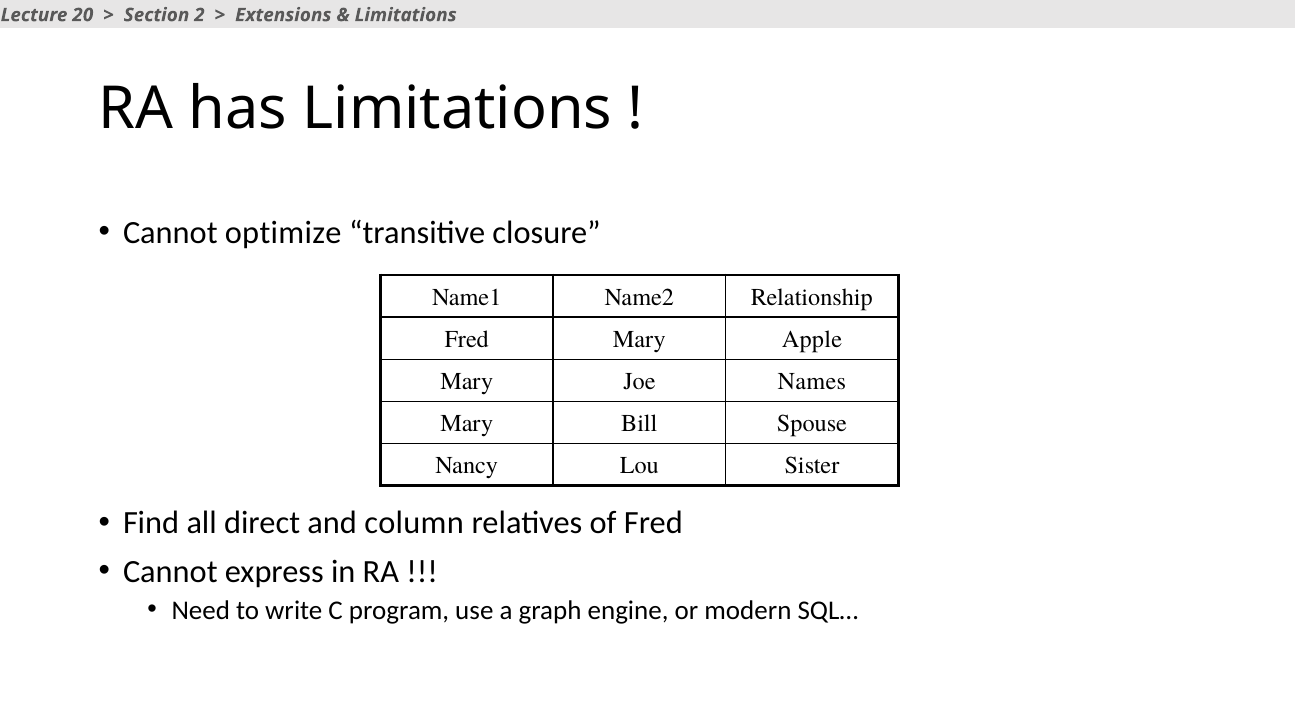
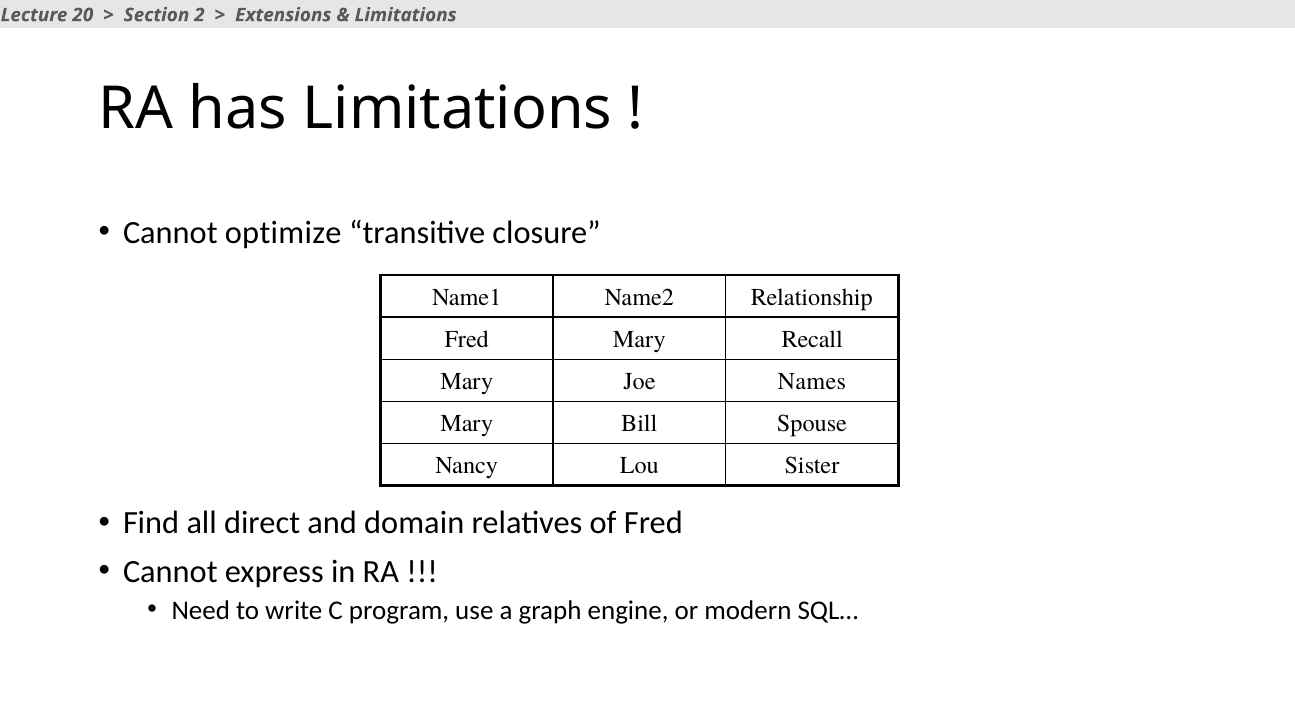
Apple: Apple -> Recall (812, 340)
column: column -> domain (414, 523)
